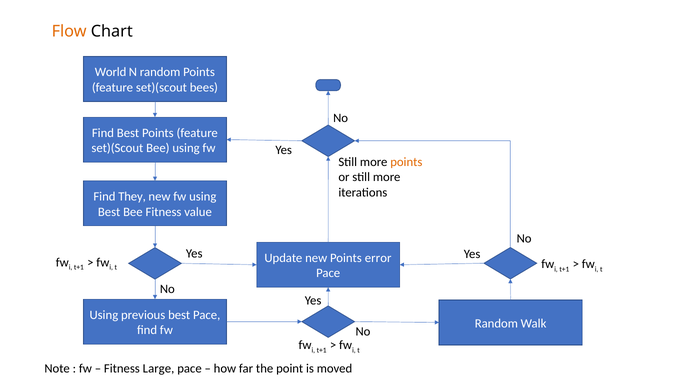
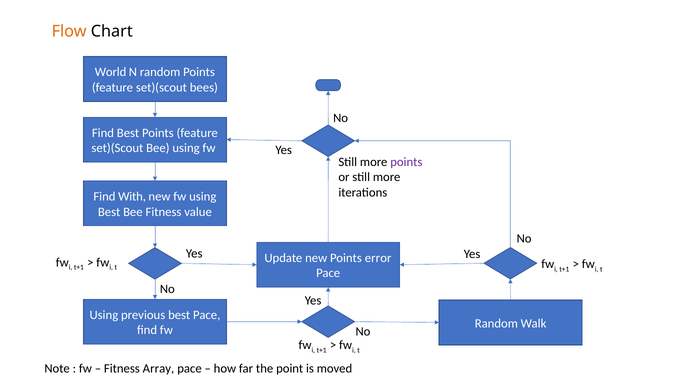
points colour: orange -> purple (406, 162)
They: They -> With (132, 196)
Large: Large -> Array (159, 368)
